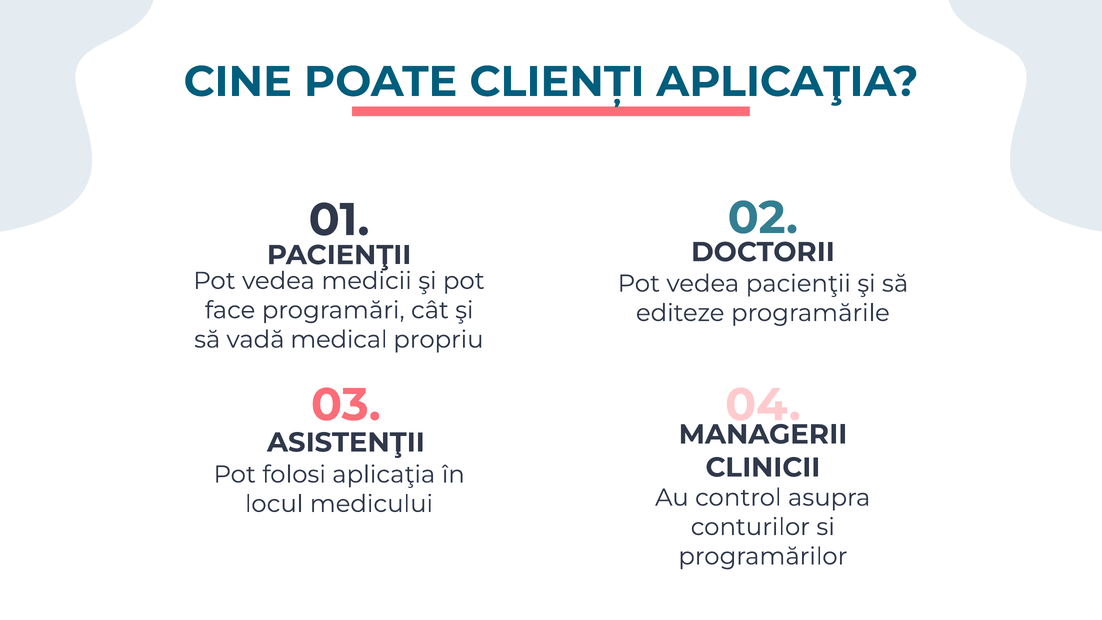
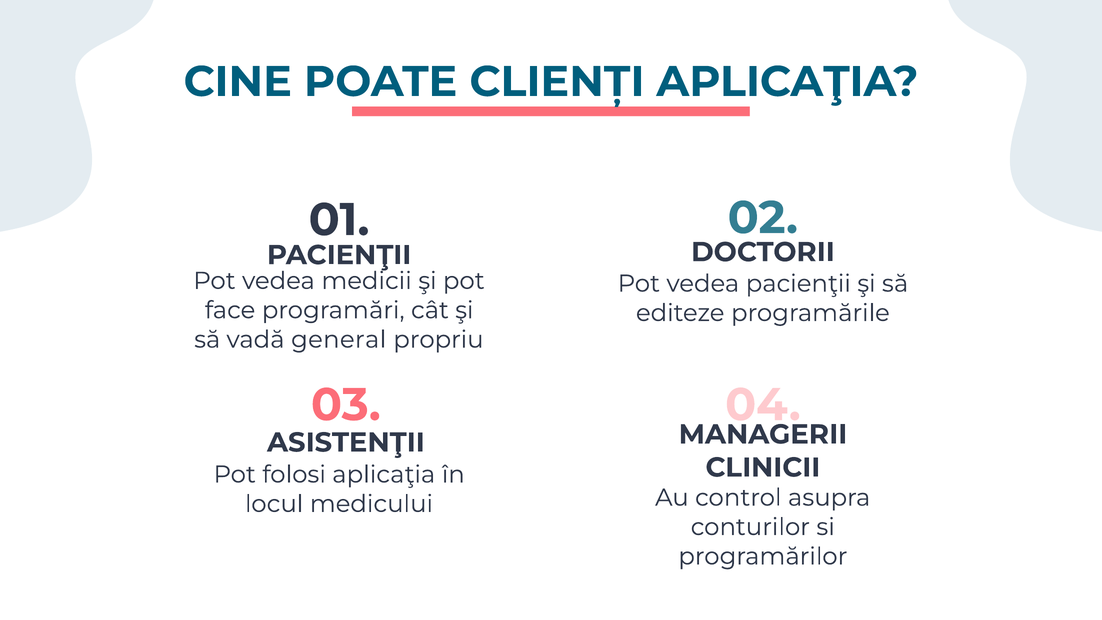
medical: medical -> general (339, 340)
